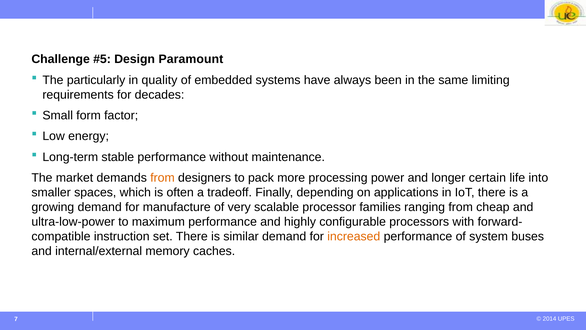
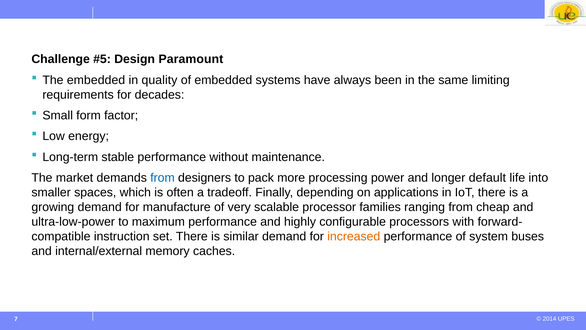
The particularly: particularly -> embedded (96, 80)
from colour: orange -> blue (162, 178)
certain: certain -> default (487, 178)
